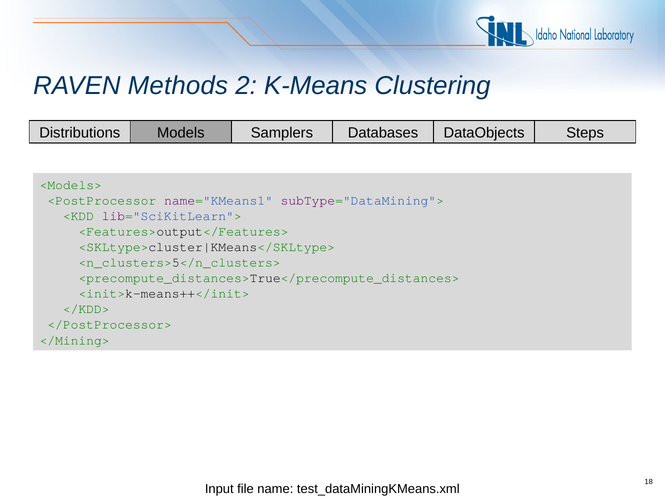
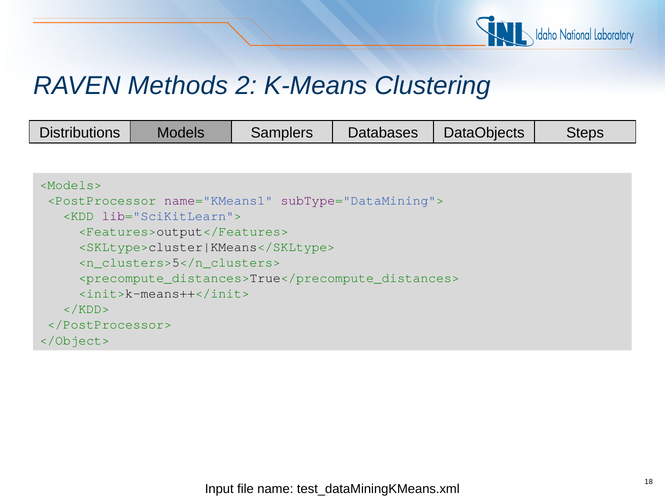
</Mining>: </Mining> -> </Object> (75, 340)
